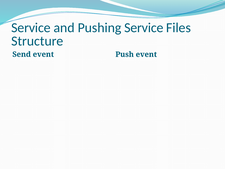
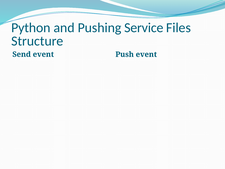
Service: Service -> Python (31, 28)
